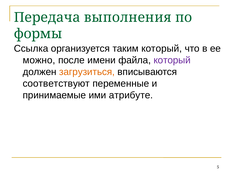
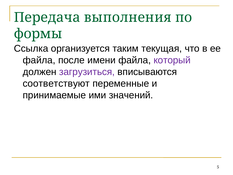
таким который: который -> текущая (162, 48)
можно: можно -> файла (39, 60)
загрузиться colour: orange -> purple (87, 72)
атрибуте: атрибуте -> значений (131, 95)
